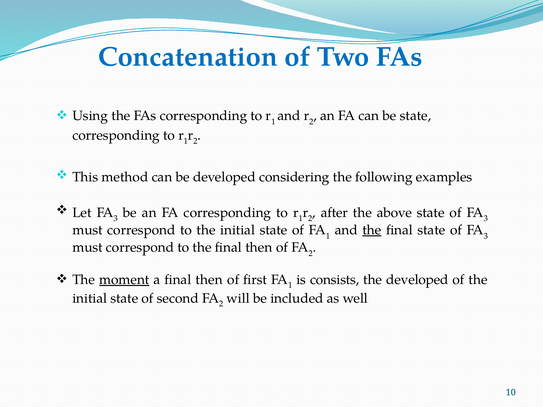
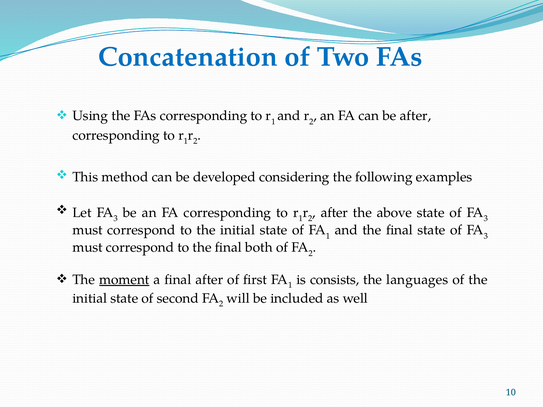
be state: state -> after (415, 116)
the underline: present -> none (372, 230)
the final then: then -> both (259, 248)
a final then: then -> after (209, 280)
the developed: developed -> languages (417, 280)
